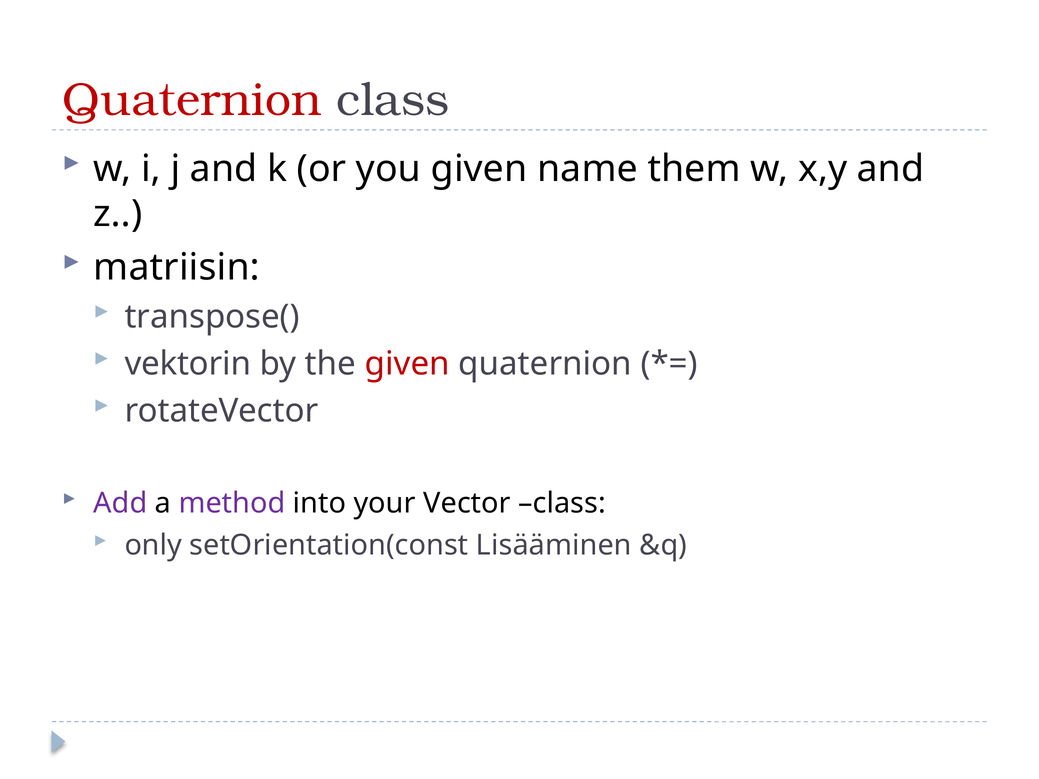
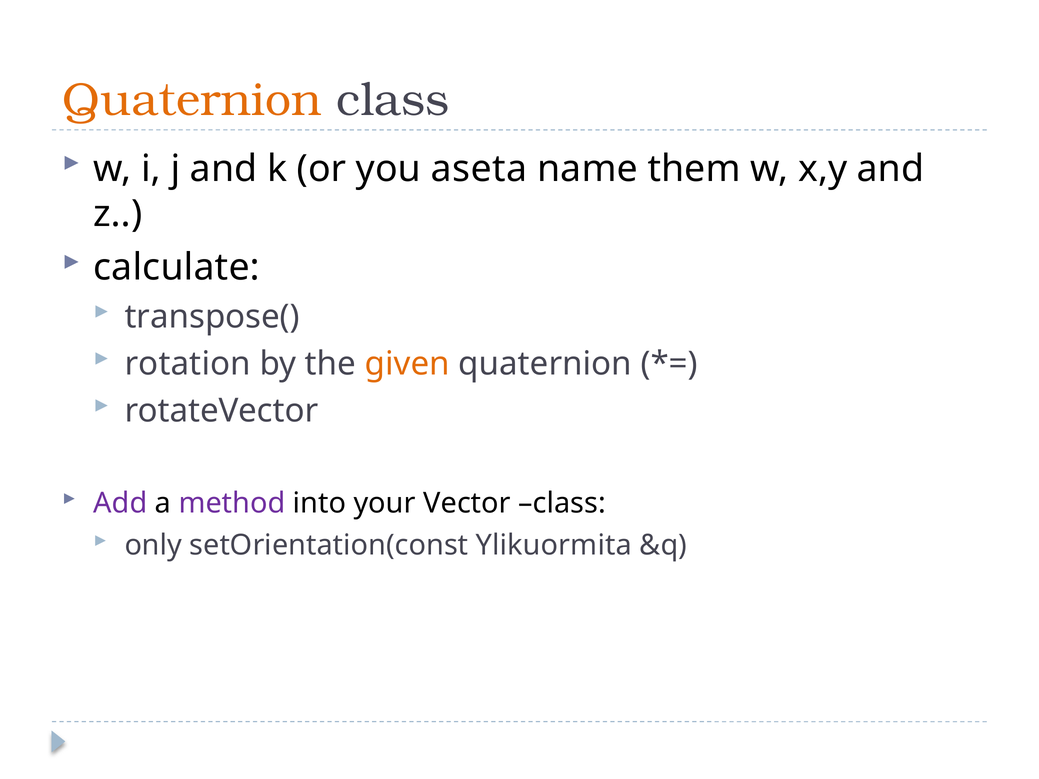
Quaternion colour: red -> orange (192, 100)
you given: given -> aseta (479, 169)
matriisin: matriisin -> calculate (177, 267)
vektorin: vektorin -> rotation (188, 364)
given colour: red -> orange (407, 364)
Lisääminen: Lisääminen -> Ylikuormita (554, 545)
